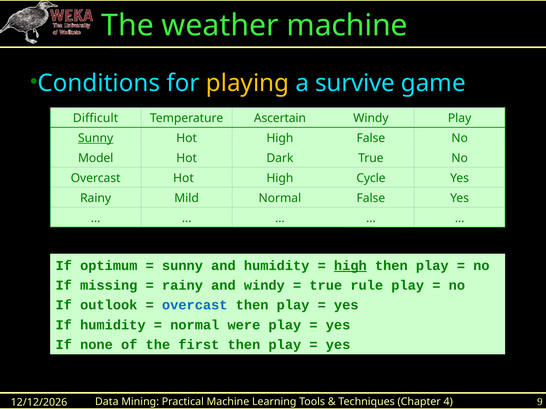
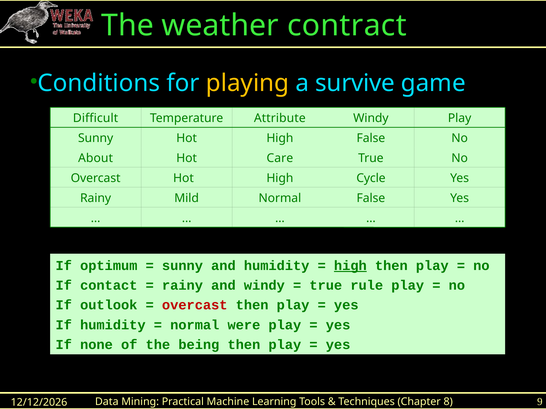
weather machine: machine -> contract (347, 26)
Ascertain: Ascertain -> Attribute (280, 118)
Sunny underline: present -> none (96, 138)
Model: Model -> About (96, 158)
Dark: Dark -> Care (280, 158)
missing: missing -> contact (109, 286)
overcast colour: blue -> red (195, 306)
first: first -> being (199, 345)
4: 4 -> 8 (448, 402)
